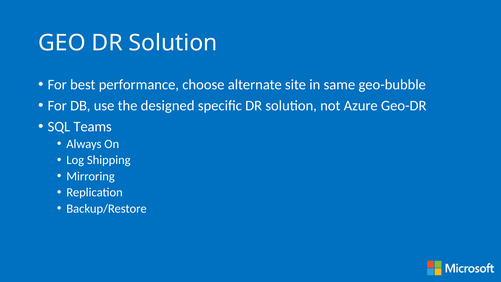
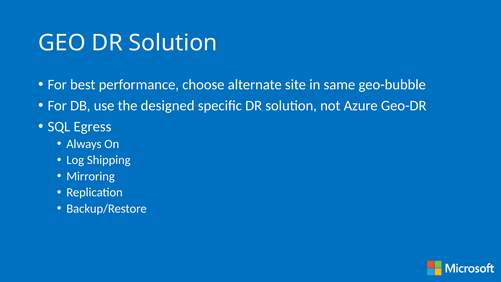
Teams: Teams -> Egress (92, 127)
